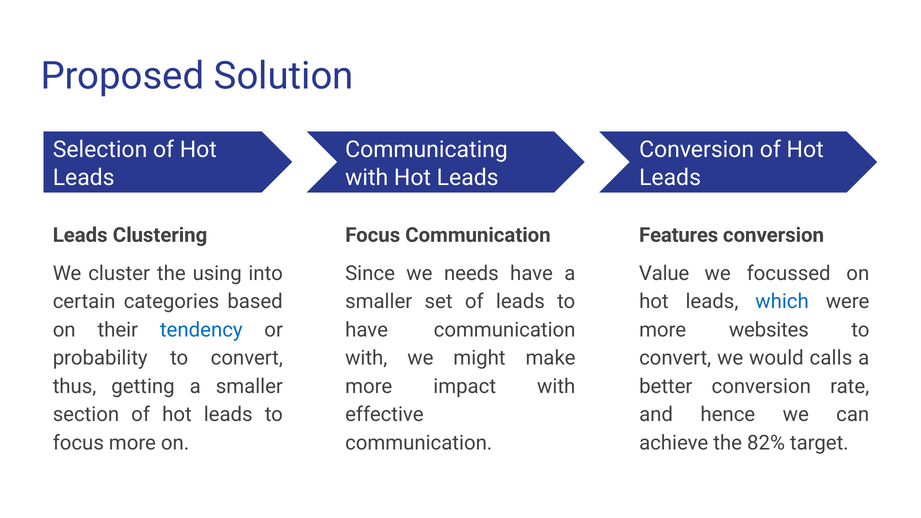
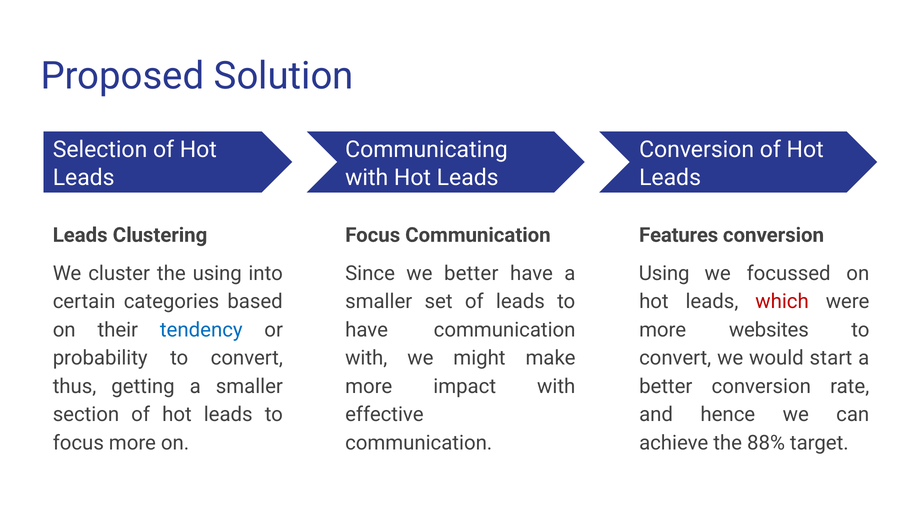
we needs: needs -> better (471, 274)
Value: Value -> Using (664, 274)
which colour: blue -> red (782, 302)
calls: calls -> start (831, 358)
82%: 82% -> 88% (766, 443)
